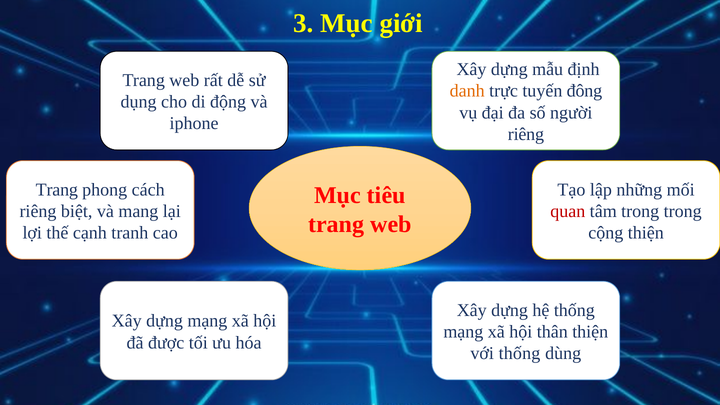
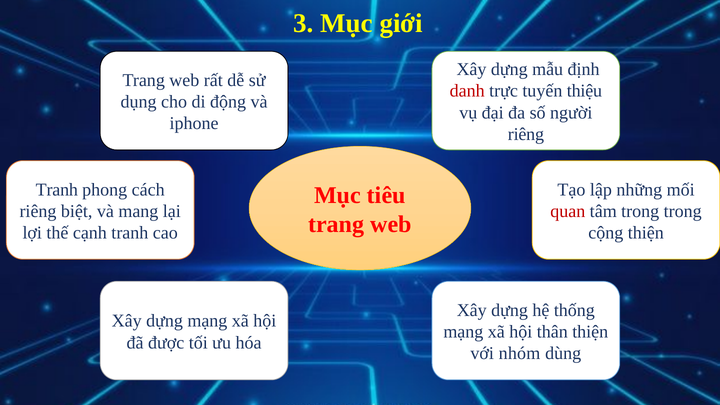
danh colour: orange -> red (467, 91)
đông: đông -> thiệu (584, 91)
Trang: Trang -> Tranh (57, 190)
với thống: thống -> nhóm (519, 353)
